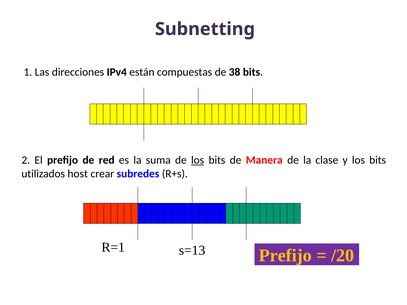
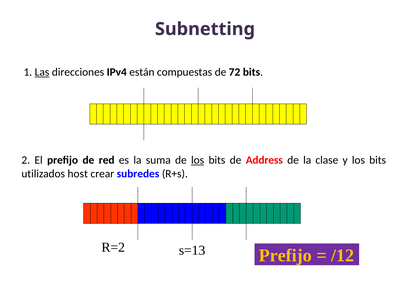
Las underline: none -> present (42, 72)
38: 38 -> 72 (235, 72)
Manera: Manera -> Address (264, 160)
R=1: R=1 -> R=2 (113, 248)
/20: /20 -> /12 (343, 256)
